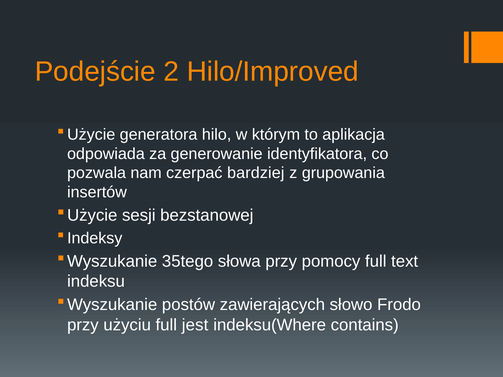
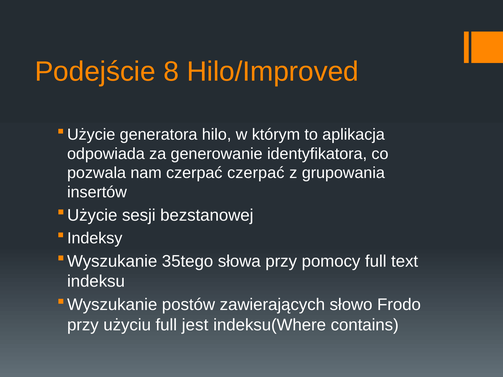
2: 2 -> 8 (171, 72)
czerpać bardziej: bardziej -> czerpać (256, 173)
